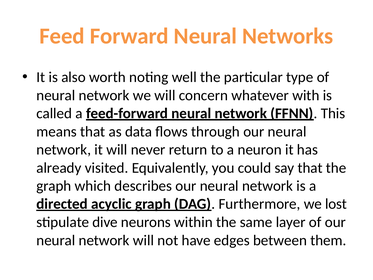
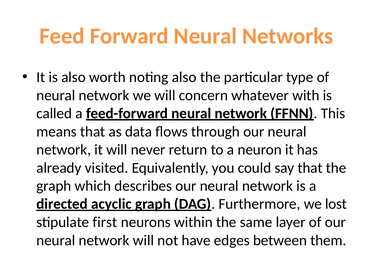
noting well: well -> also (184, 77)
dive: dive -> first (105, 222)
